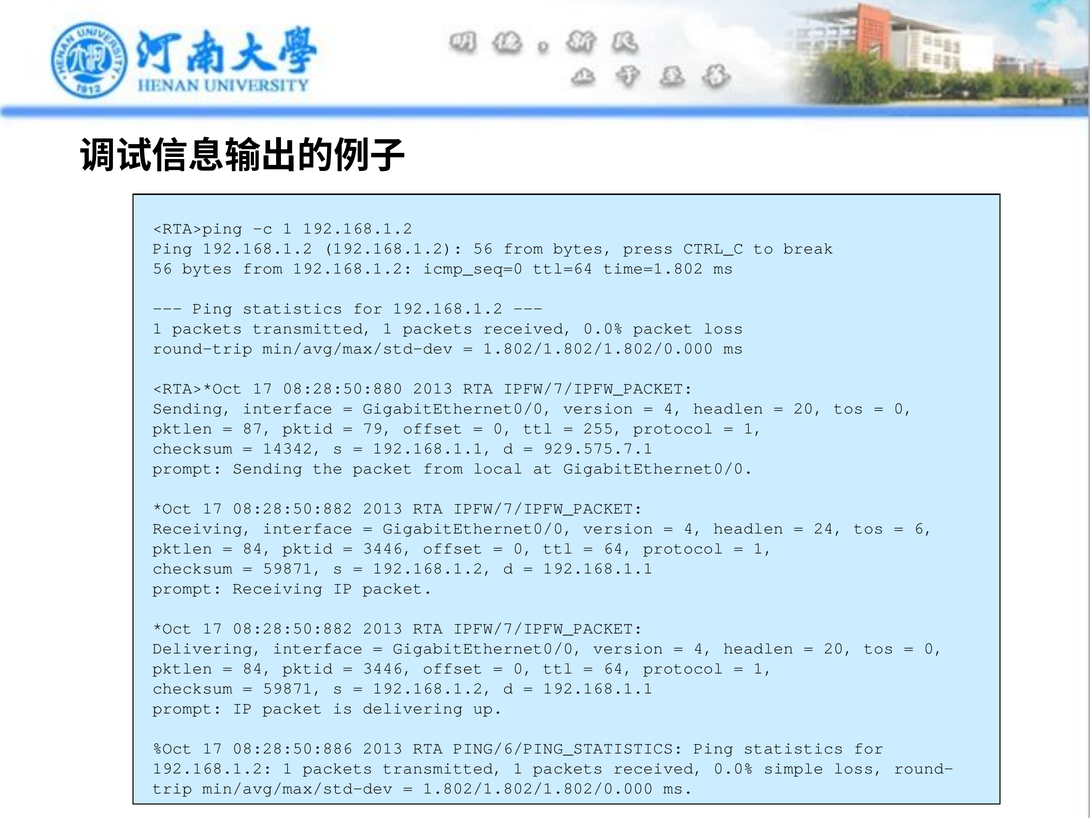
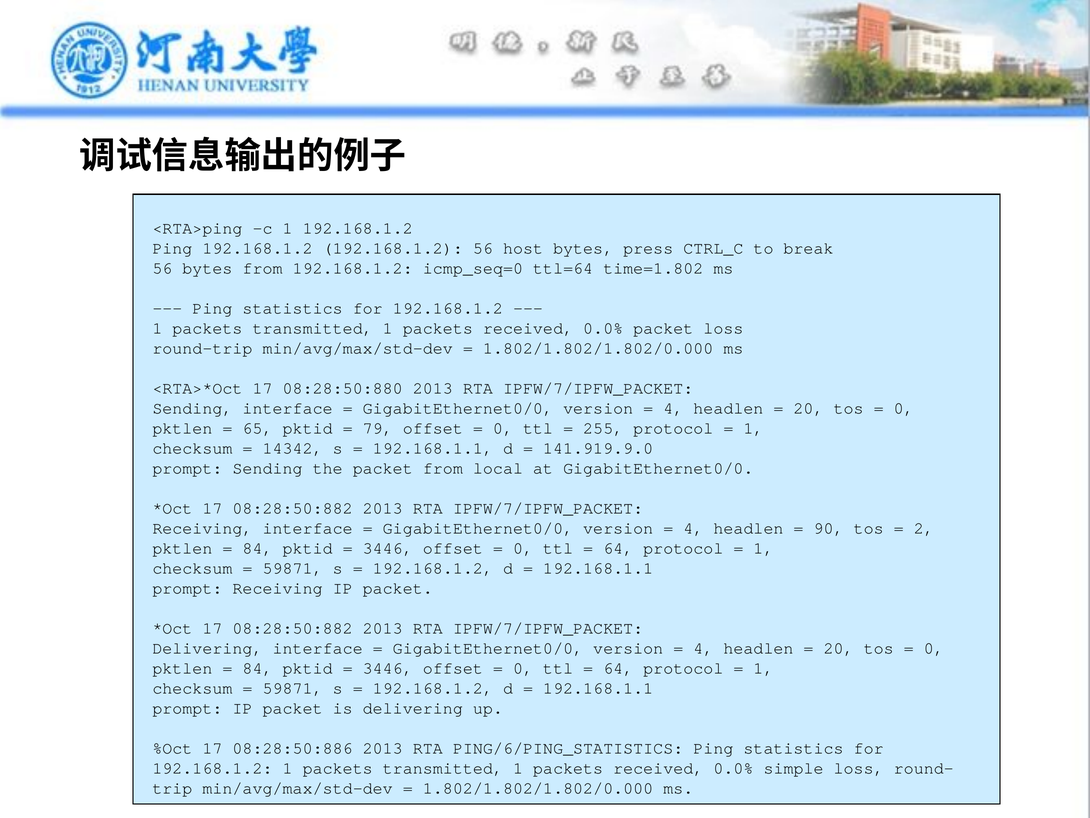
56 from: from -> host (523, 248)
87: 87 -> 65 (257, 428)
929.575.7.1: 929.575.7.1 -> 141.919.9.0 (598, 448)
24: 24 -> 90 (829, 528)
6: 6 -> 2 (924, 528)
